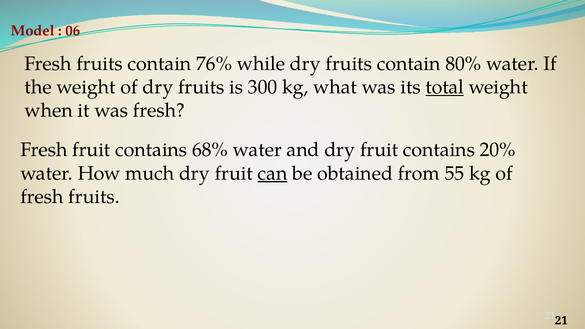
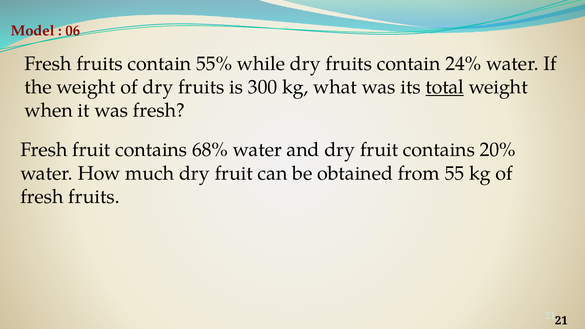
76%: 76% -> 55% (214, 64)
80%: 80% -> 24% (463, 64)
can underline: present -> none (272, 173)
